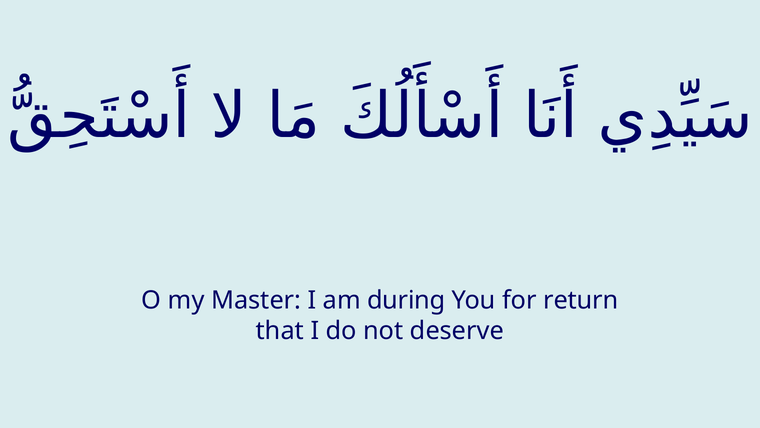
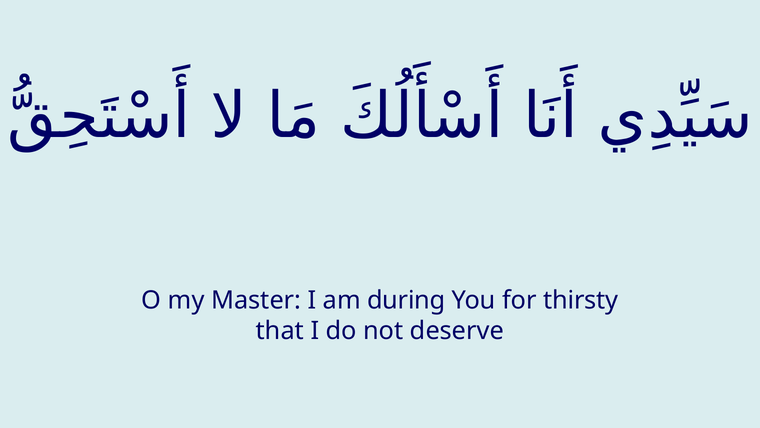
return: return -> thirsty (581, 300)
